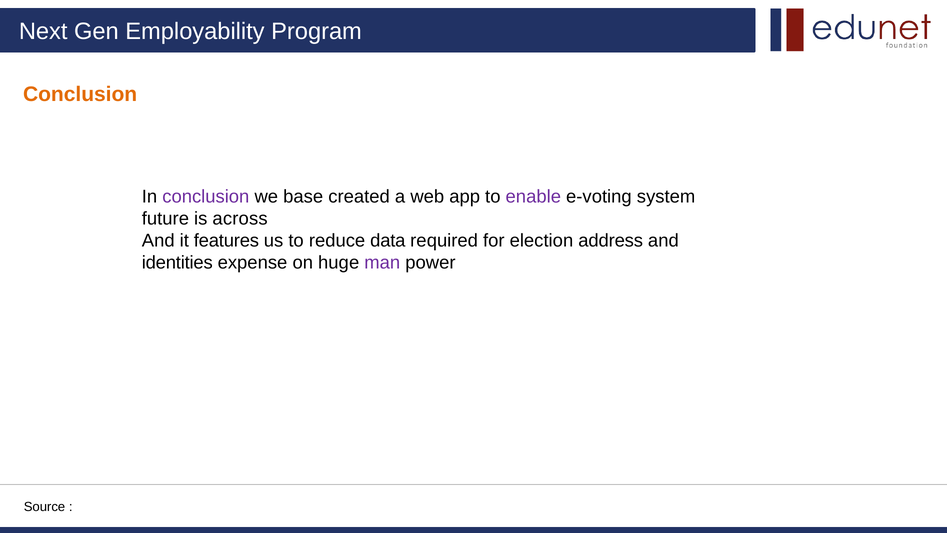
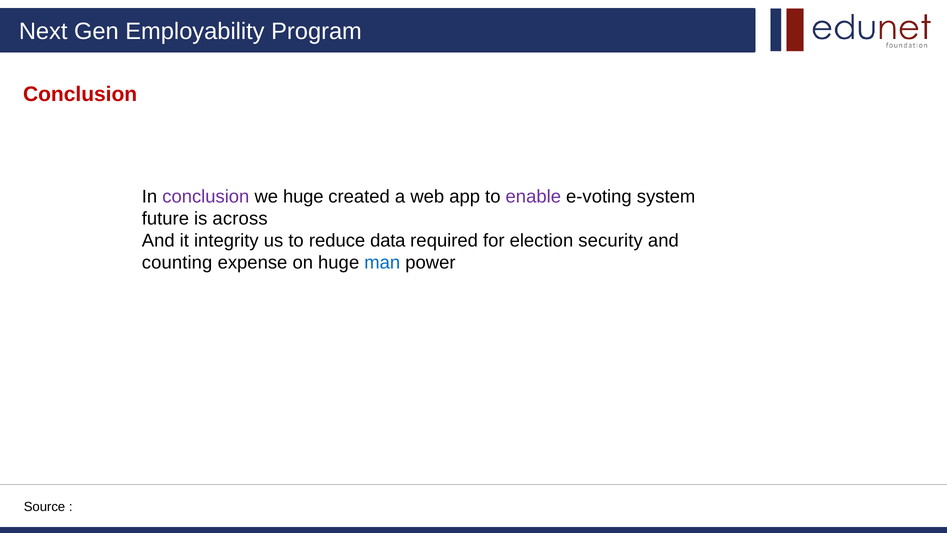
Conclusion colour: orange -> red (80, 94)
we base: base -> huge (303, 196)
features: features -> integrity (226, 241)
address: address -> security (611, 241)
identities: identities -> counting (177, 263)
man colour: purple -> blue (382, 263)
